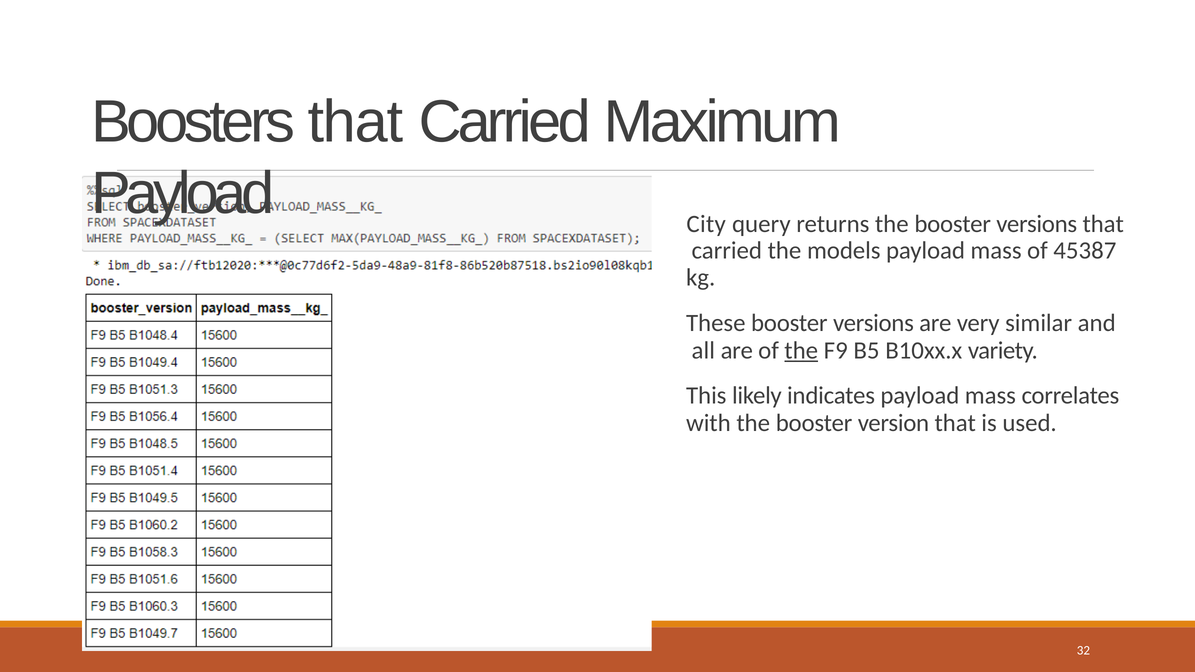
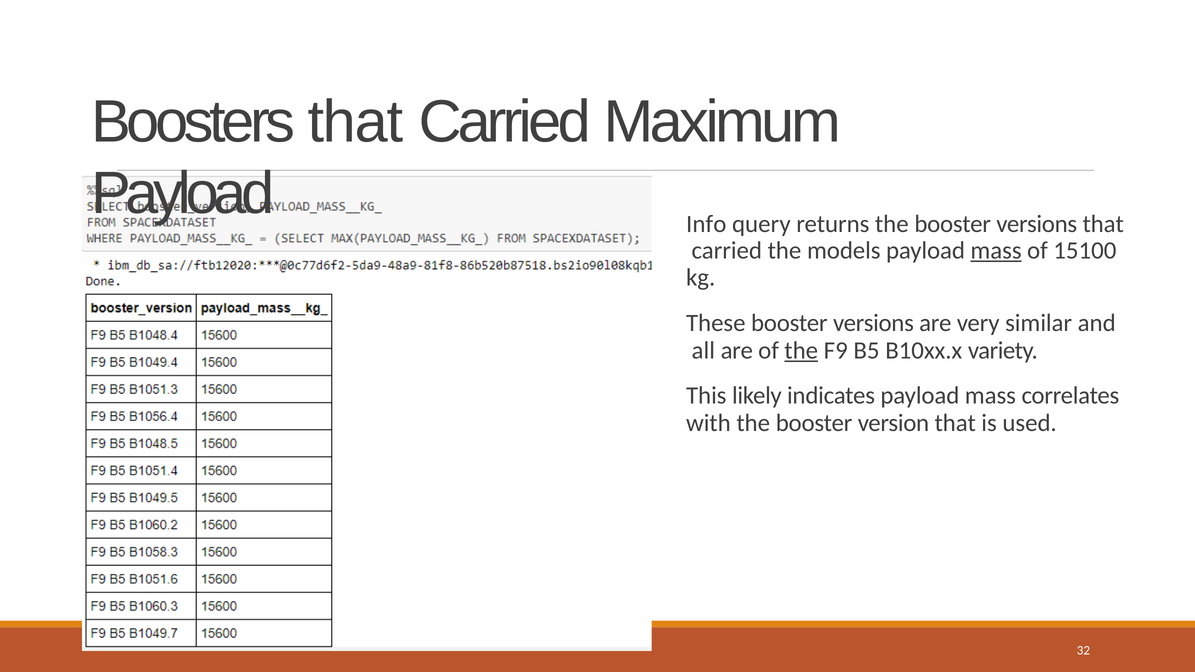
City: City -> Info (706, 224)
mass underline: none -> present (996, 251)
45387: 45387 -> 15100 (1085, 251)
